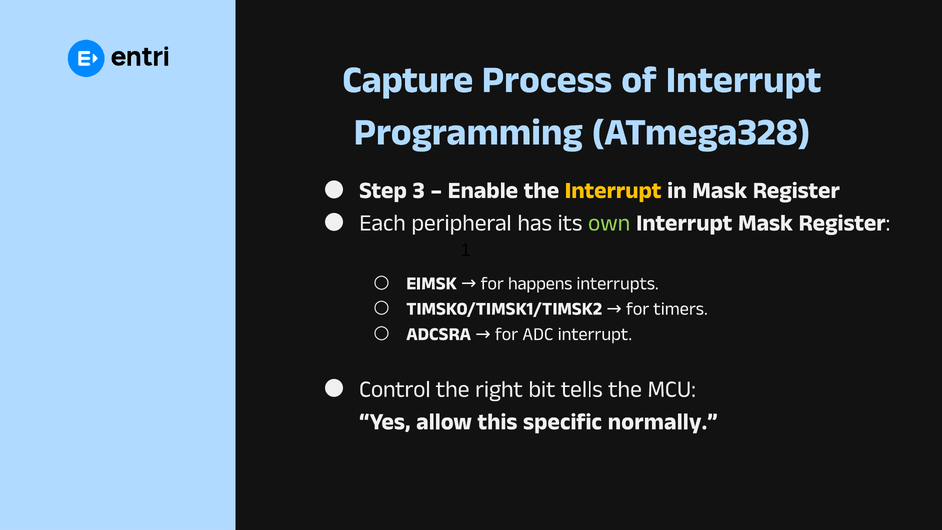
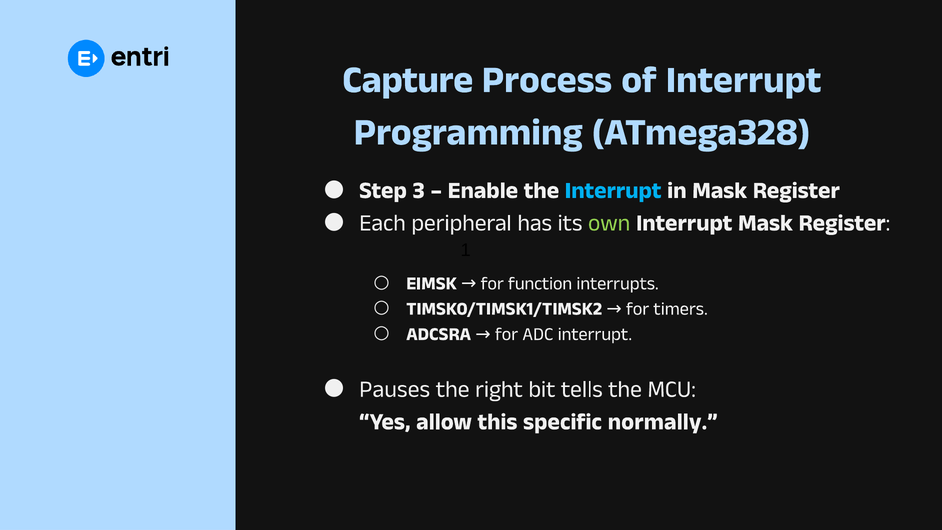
Interrupt colour: yellow -> light blue (613, 190)
happens: happens -> function (540, 283)
Control: Control -> Pauses (395, 389)
